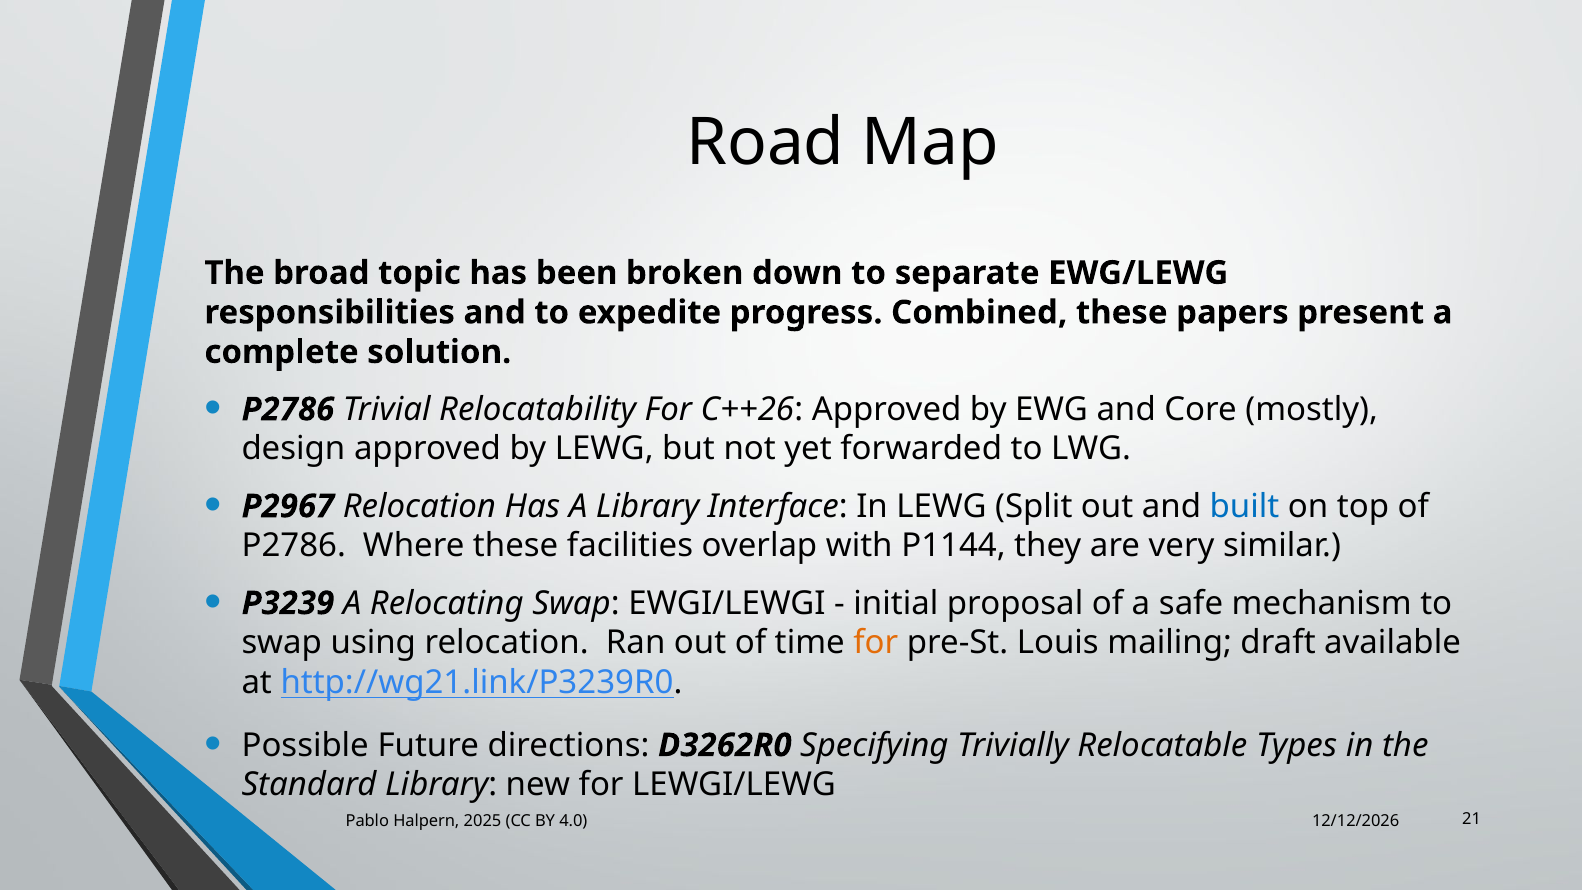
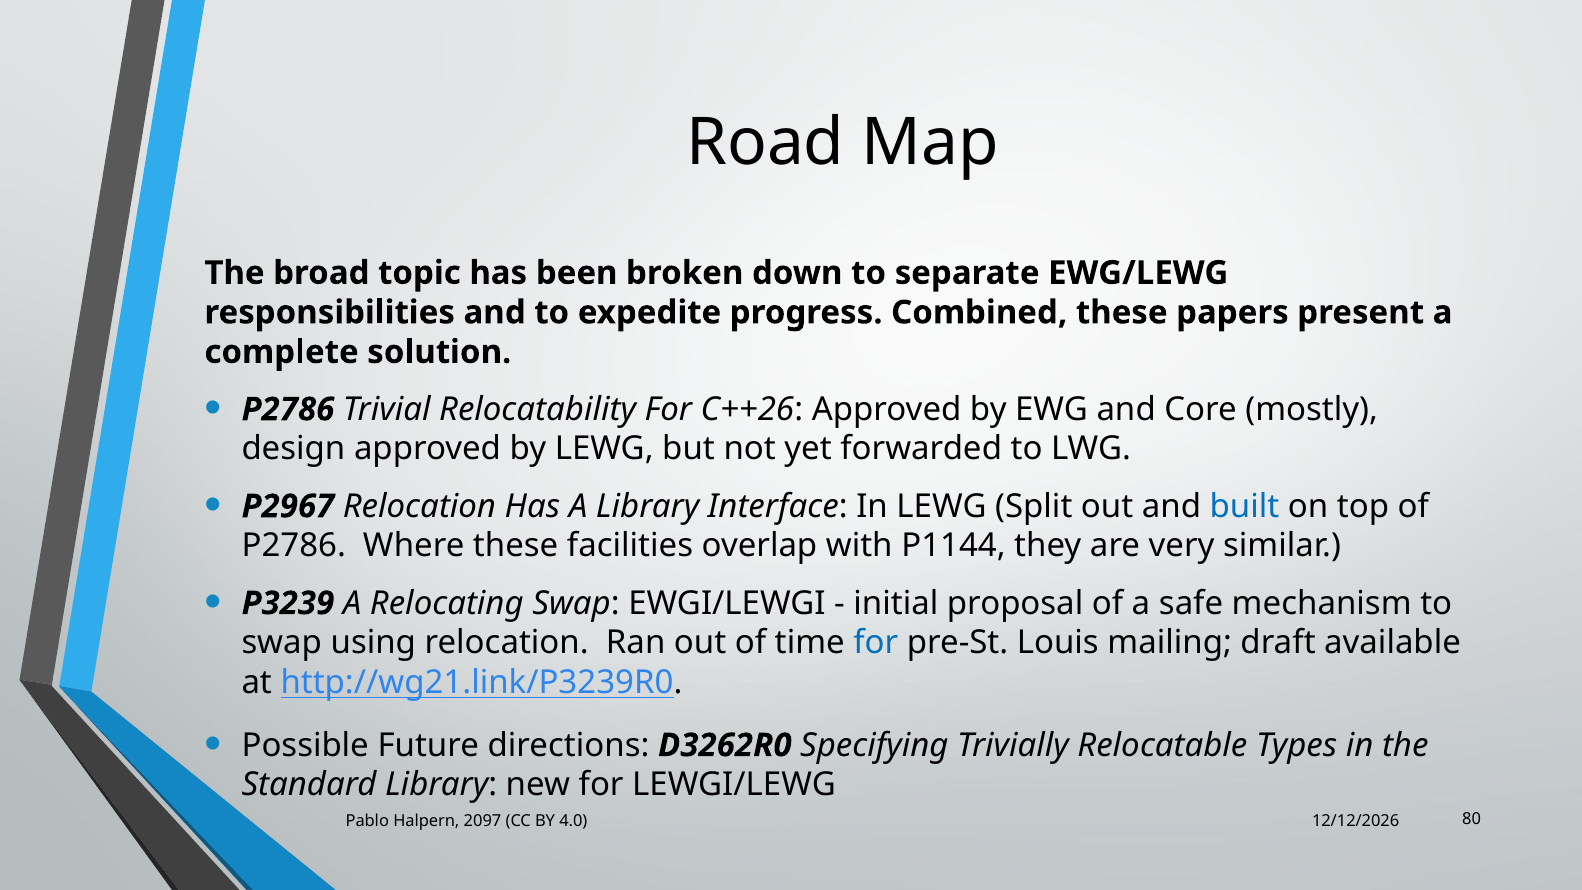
for colour: orange -> blue (876, 643)
2025: 2025 -> 2097 (483, 821)
21: 21 -> 80 (1472, 818)
